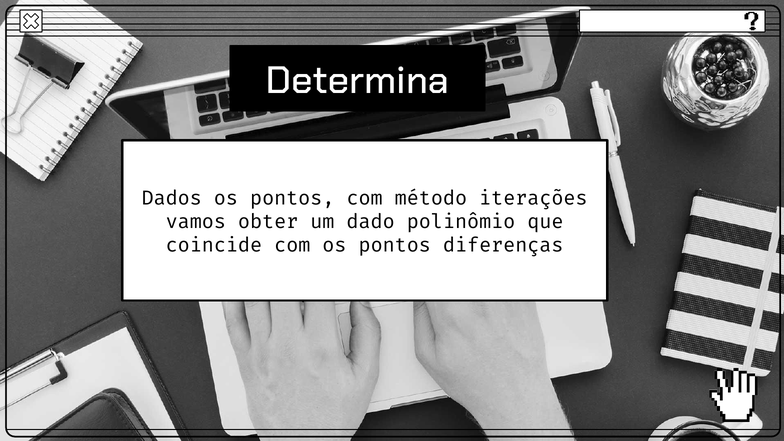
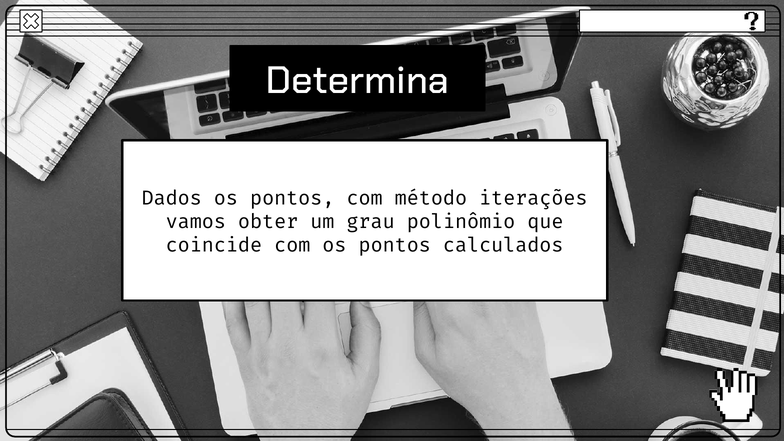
dado: dado -> grau (371, 222)
diferenças: diferenças -> calculados (503, 245)
